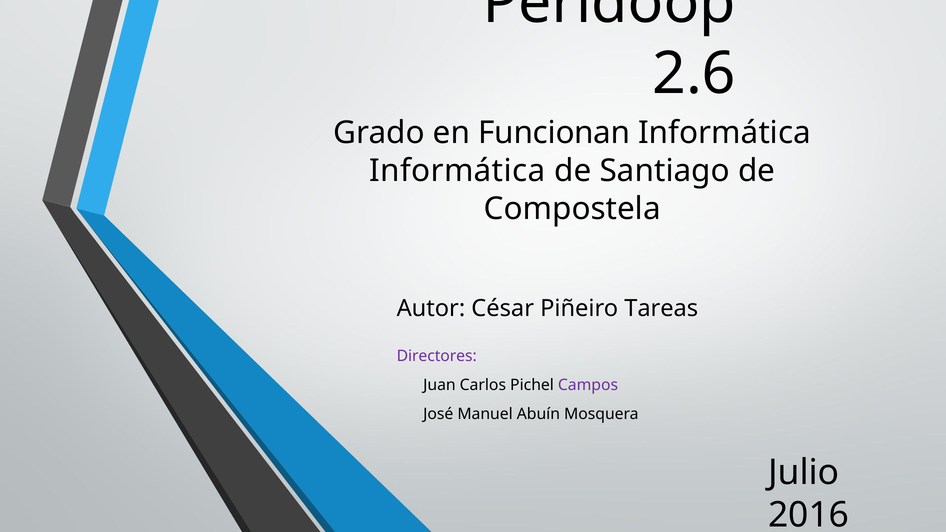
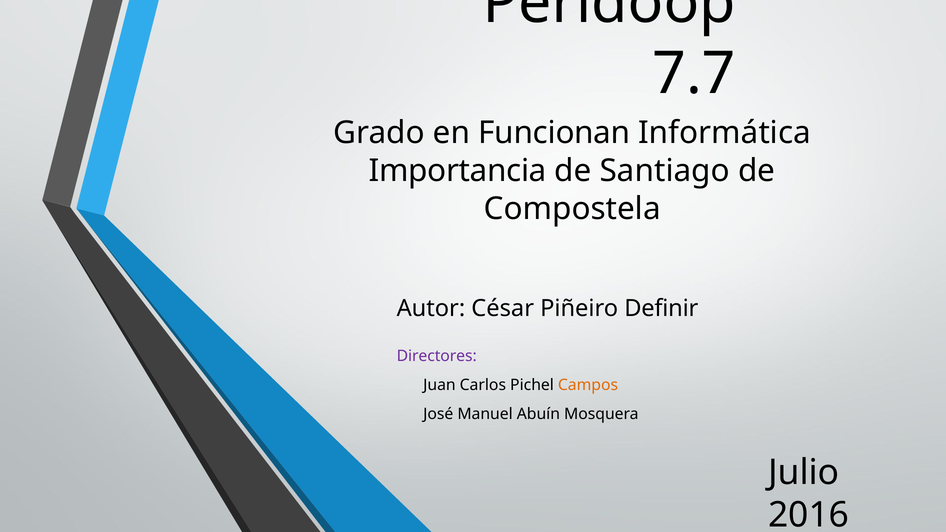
2.6: 2.6 -> 7.7 (694, 74)
Informática: Informática -> Importancia (458, 171)
Tareas: Tareas -> Definir (661, 308)
Campos colour: purple -> orange (588, 385)
